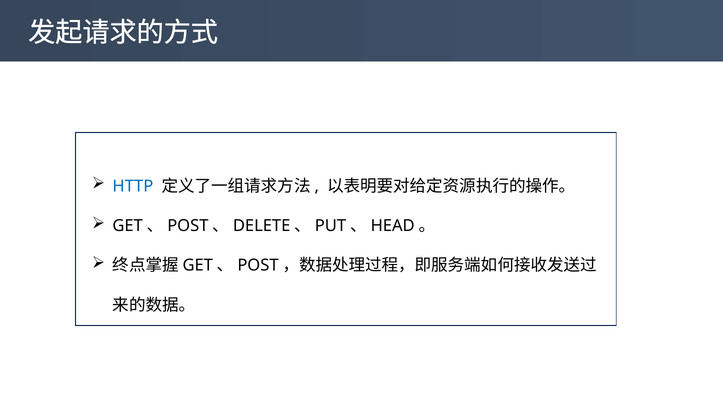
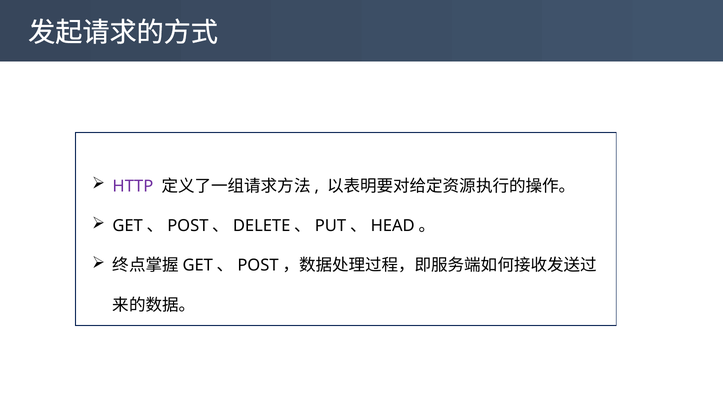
HTTP colour: blue -> purple (133, 186)
